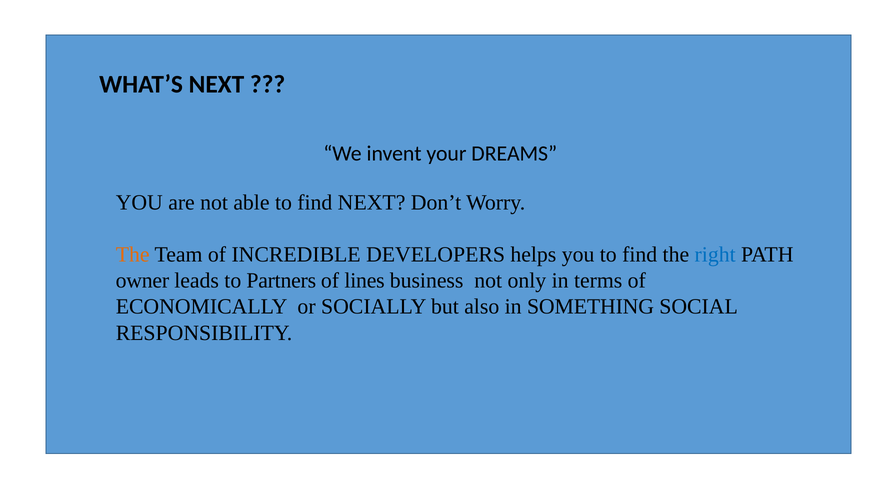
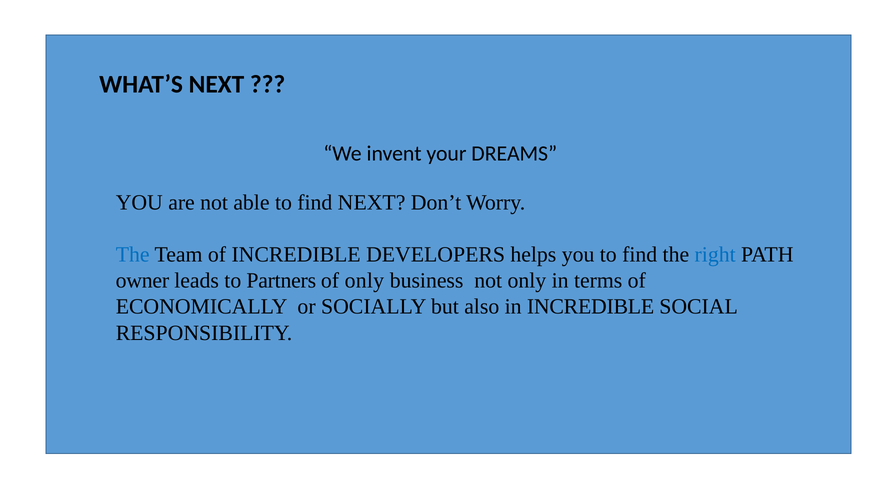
The colour: orange -> blue (133, 255)
of lines: lines -> only (364, 281)
in SOMETHING: SOMETHING -> INCREDIBLE (591, 307)
